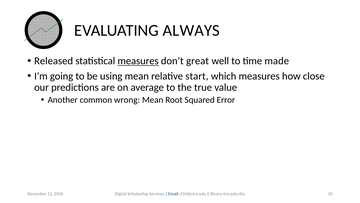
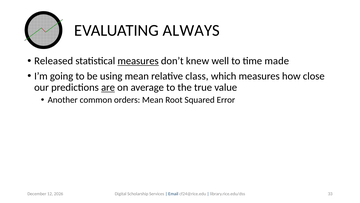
great: great -> knew (198, 61)
start: start -> class (197, 76)
are underline: none -> present (108, 87)
wrong: wrong -> orders (127, 100)
